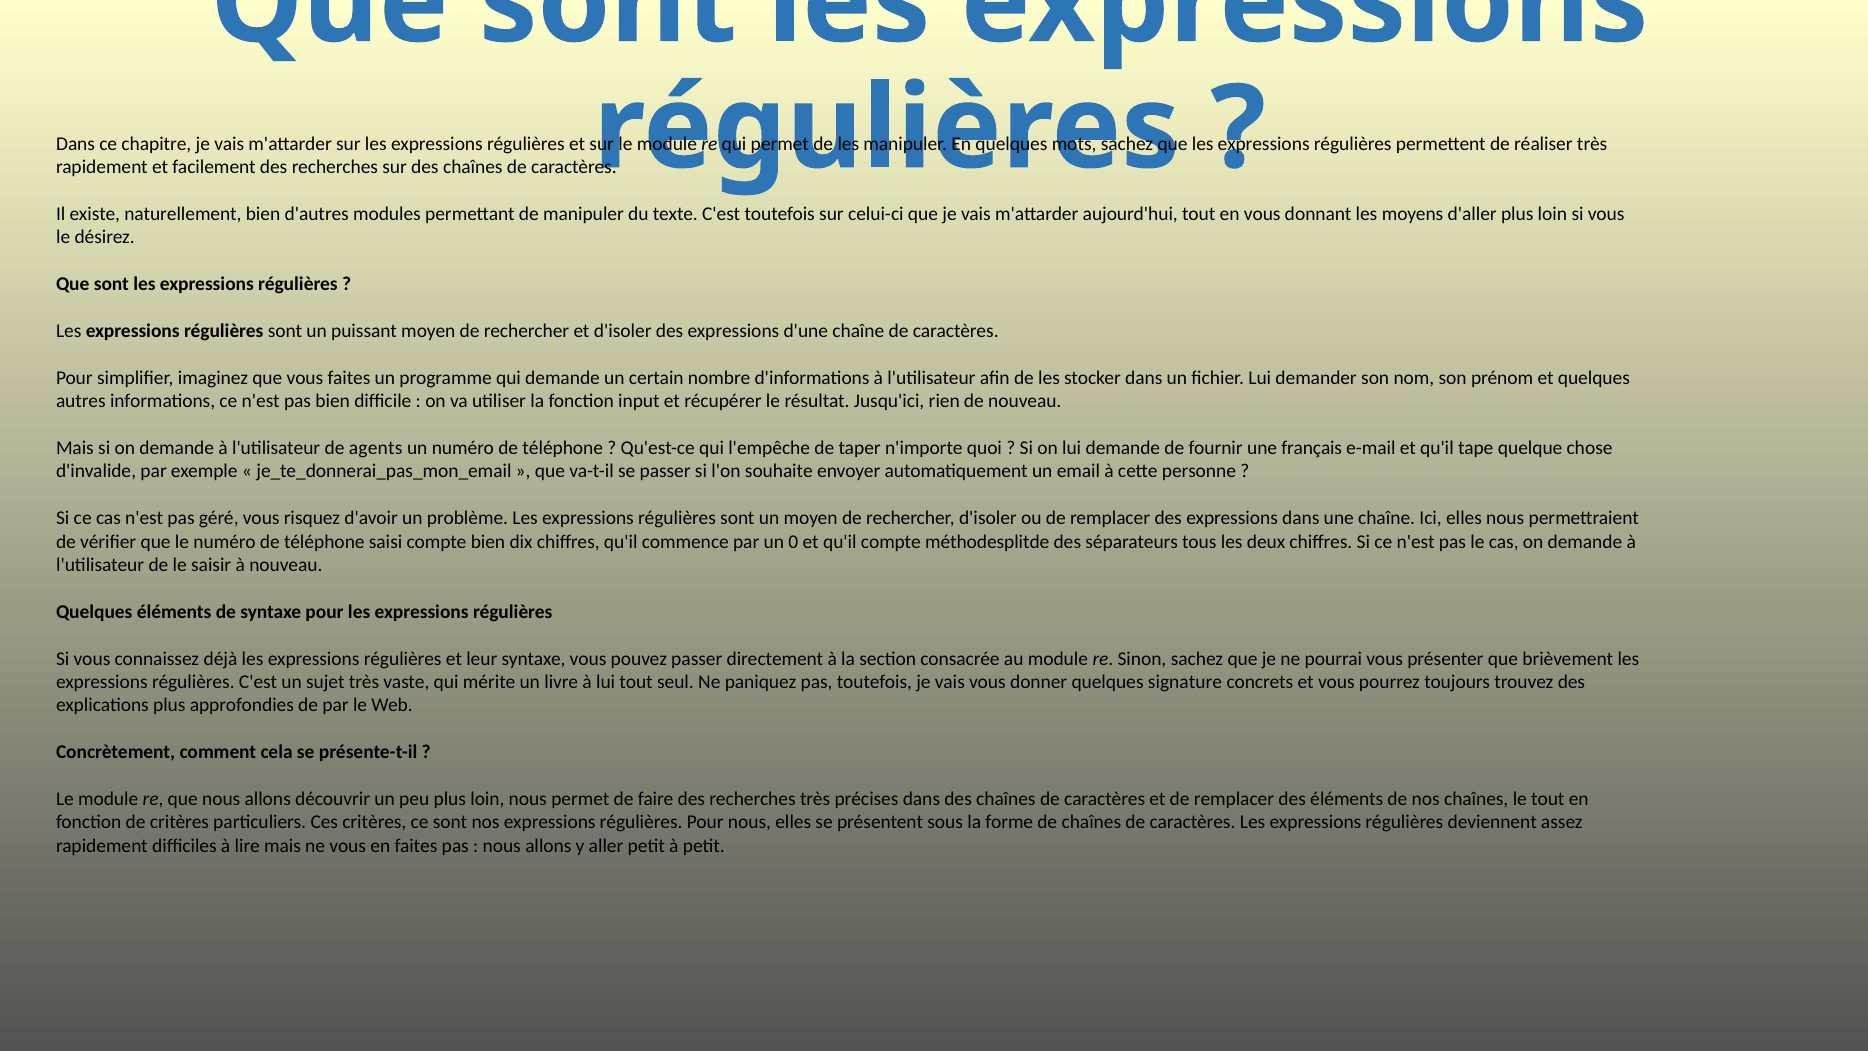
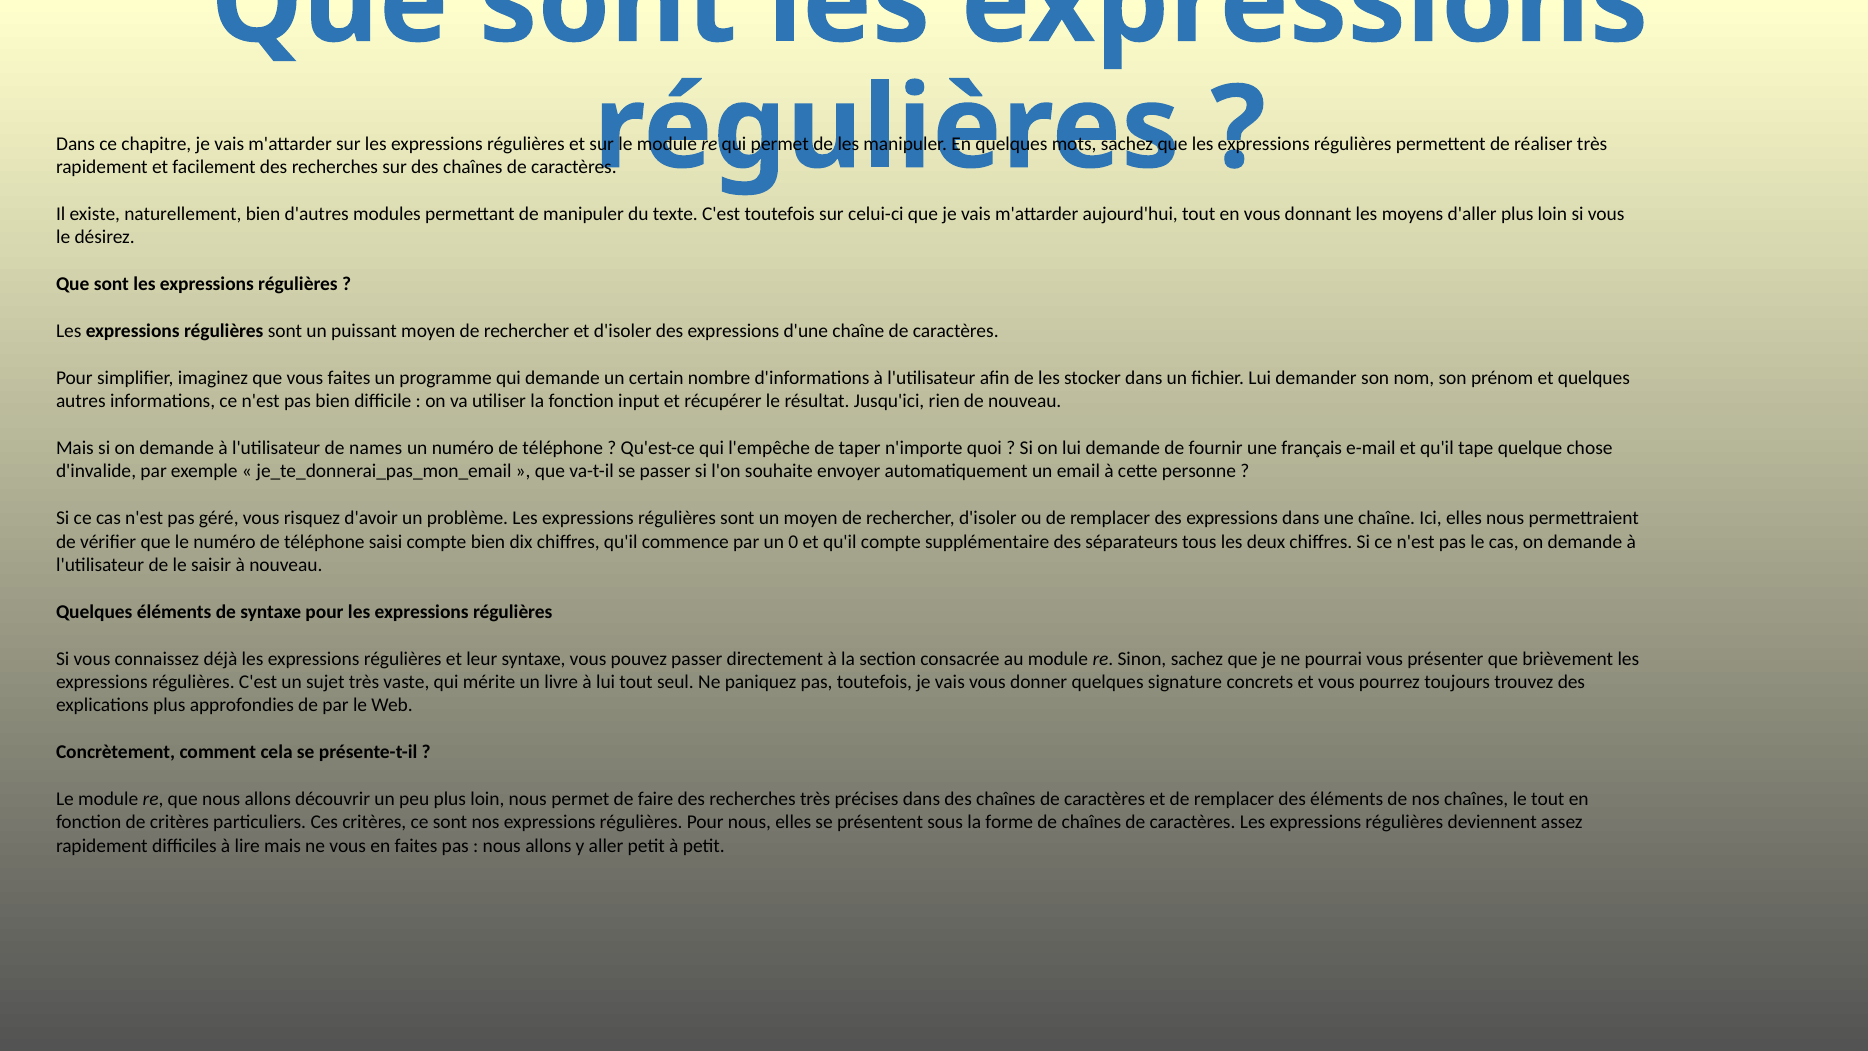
agents: agents -> names (376, 448)
méthodesplitde: méthodesplitde -> supplémentaire (987, 542)
